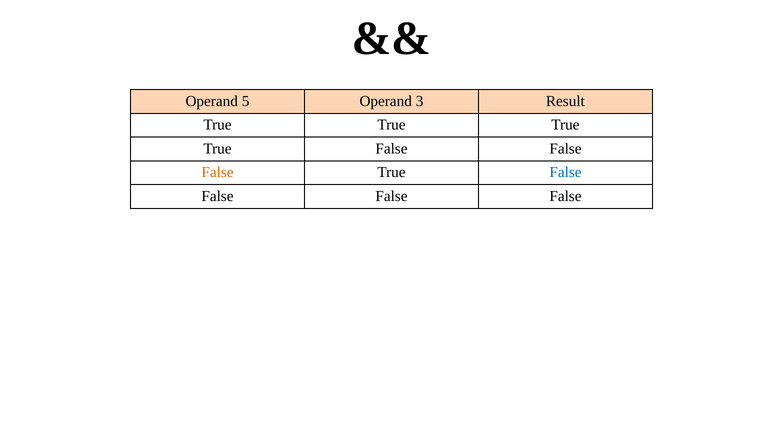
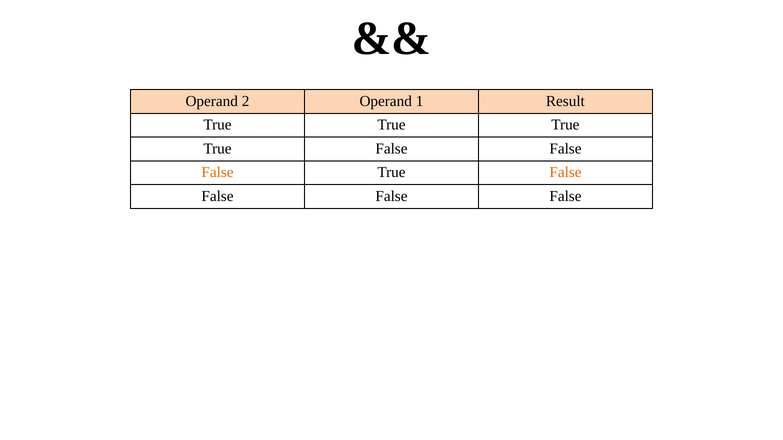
5: 5 -> 2 (246, 101)
3: 3 -> 1 (420, 101)
False colour: blue -> orange (566, 173)
